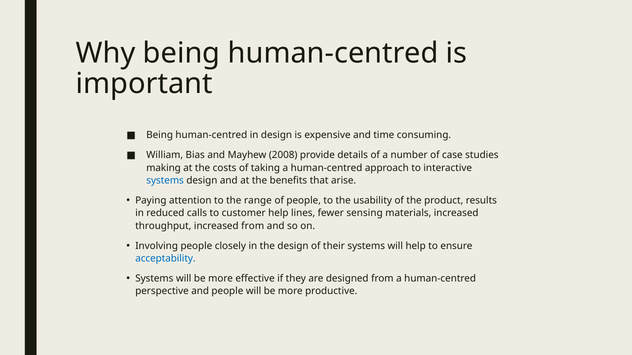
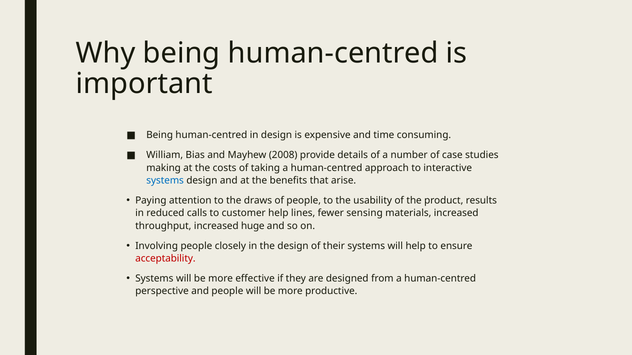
range: range -> draws (258, 201)
increased from: from -> huge (253, 226)
acceptability colour: blue -> red (165, 259)
